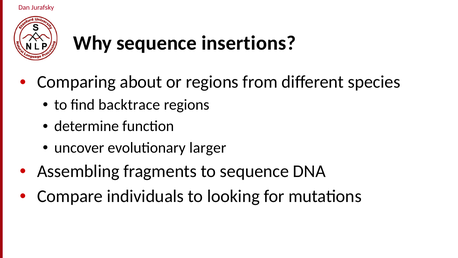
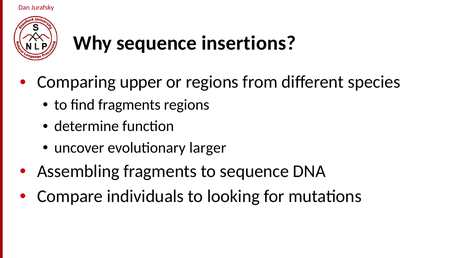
about: about -> upper (141, 82)
find backtrace: backtrace -> fragments (129, 105)
